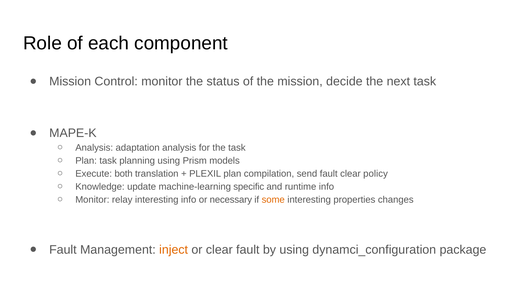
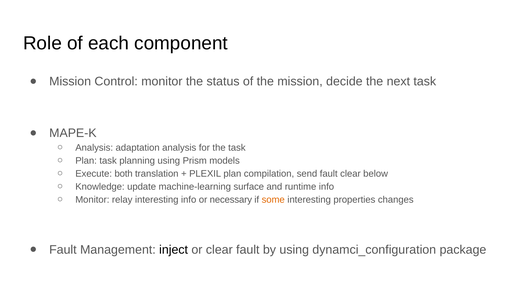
policy: policy -> below (376, 174)
specific: specific -> surface (249, 187)
inject colour: orange -> black (174, 250)
